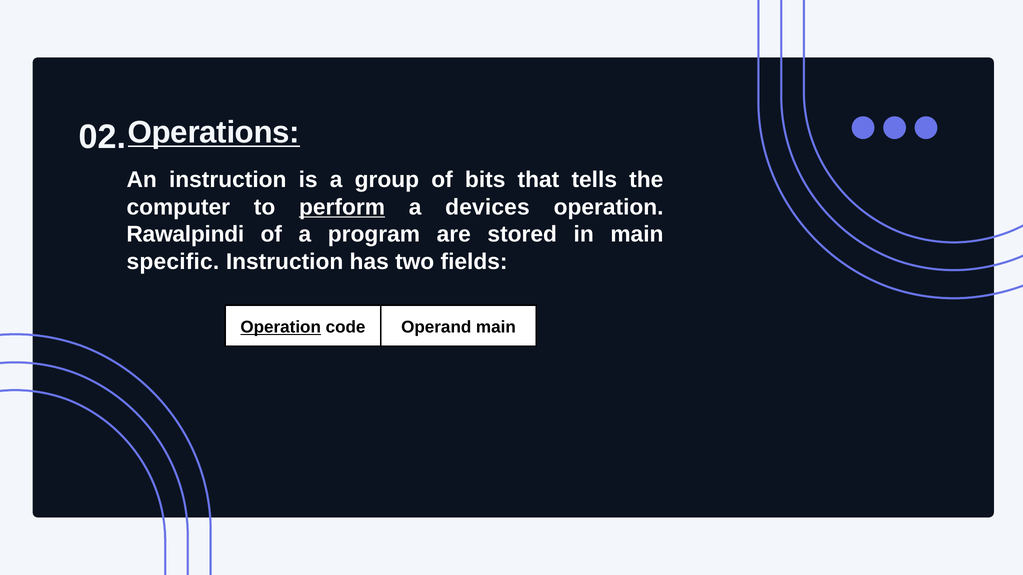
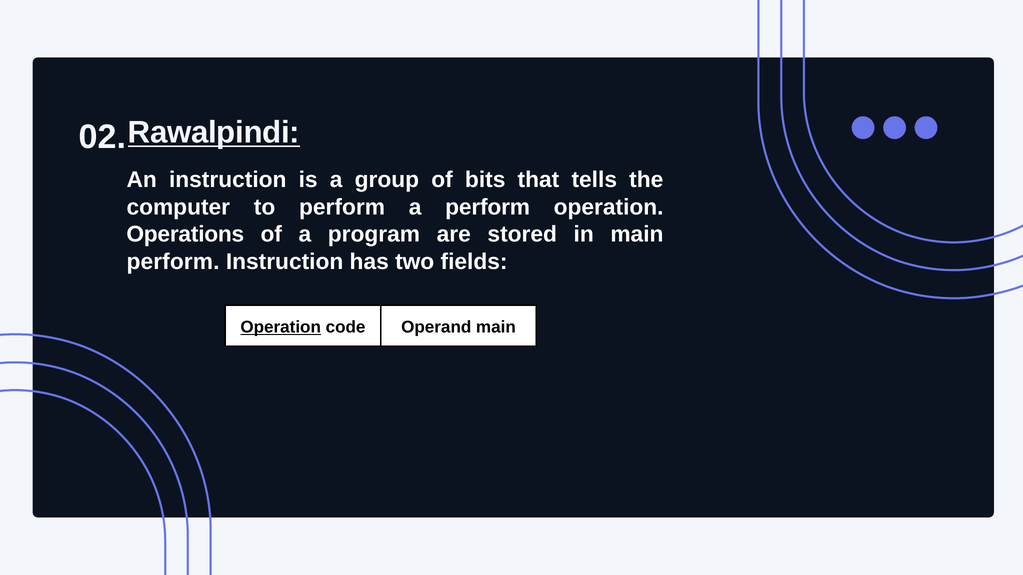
Operations: Operations -> Rawalpindi (214, 133)
perform underline: present -> none (342, 207)
a devices: devices -> perform (488, 207)
Rawalpindi: Rawalpindi -> Operations (185, 235)
specific: specific -> perform (173, 262)
